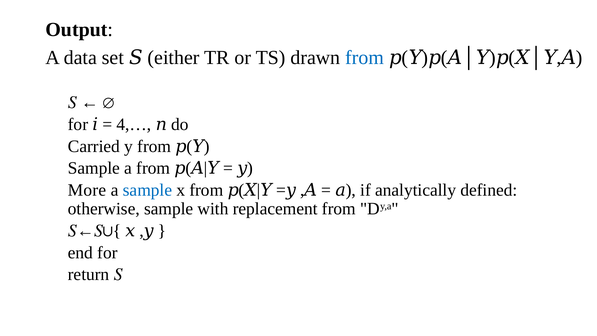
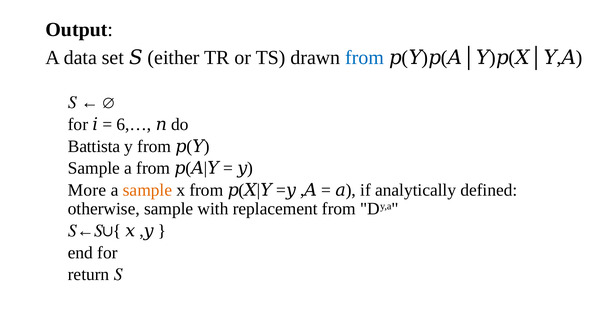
4,…: 4,… -> 6,… (134, 124)
Carried: Carried -> Battista (94, 146)
sample colour: blue -> orange (147, 190)
